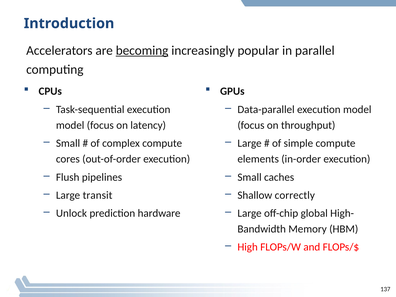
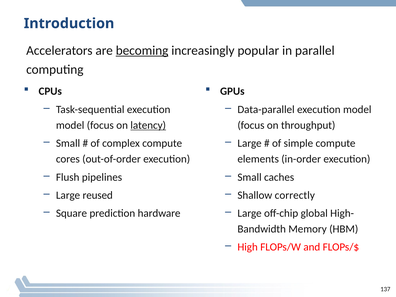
latency underline: none -> present (148, 125)
transit: transit -> reused (98, 195)
Unlock: Unlock -> Square (71, 213)
